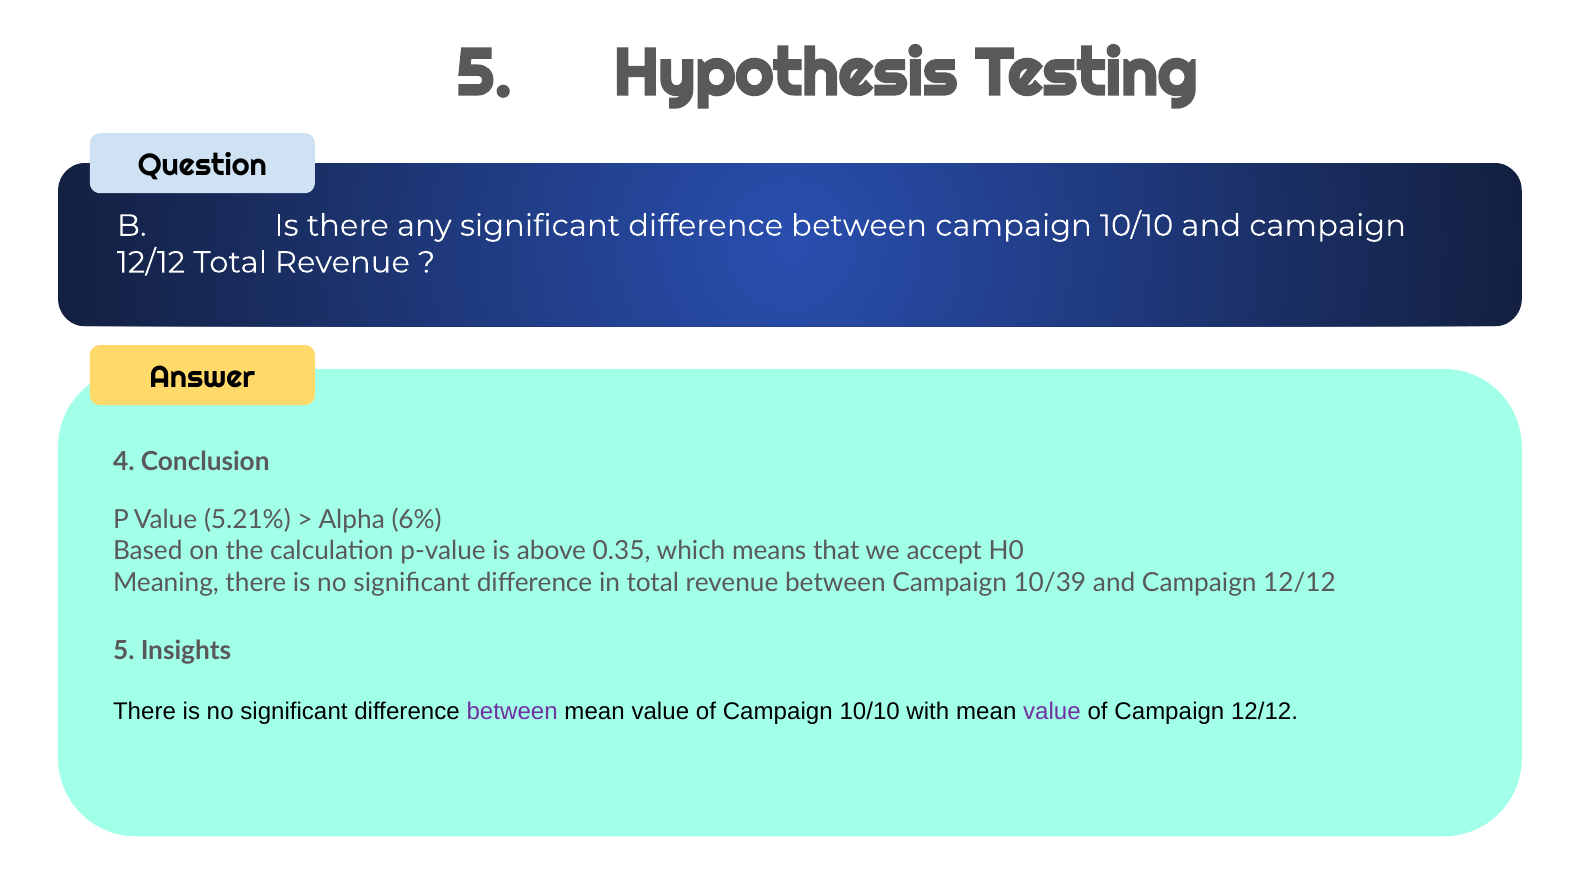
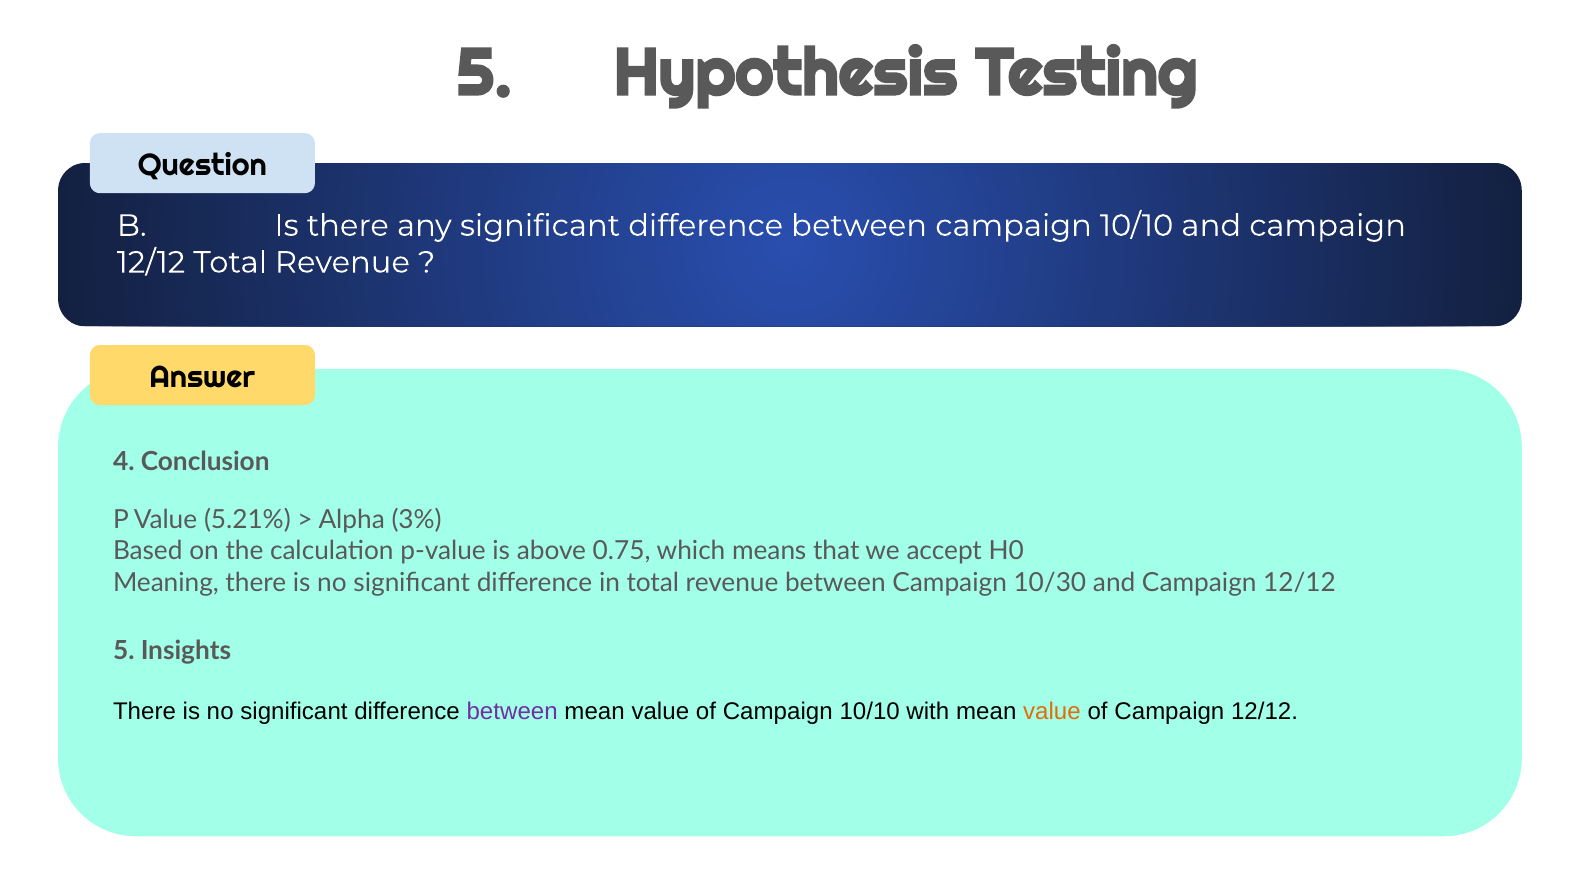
6%: 6% -> 3% (417, 519)
0.35: 0.35 -> 0.75 (622, 551)
10/39: 10/39 -> 10/30 (1050, 582)
value colour: purple -> orange (1052, 711)
